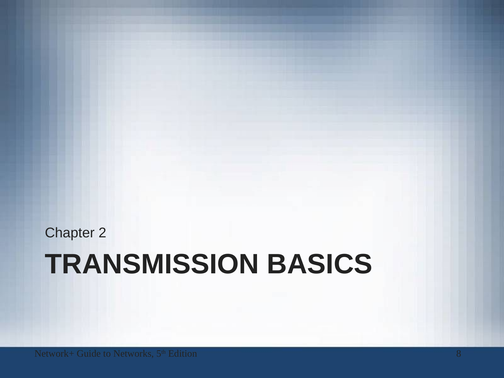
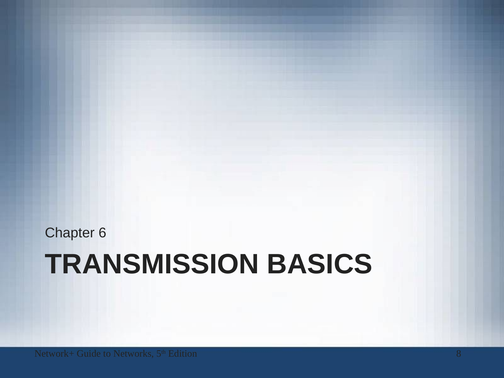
2: 2 -> 6 (102, 233)
